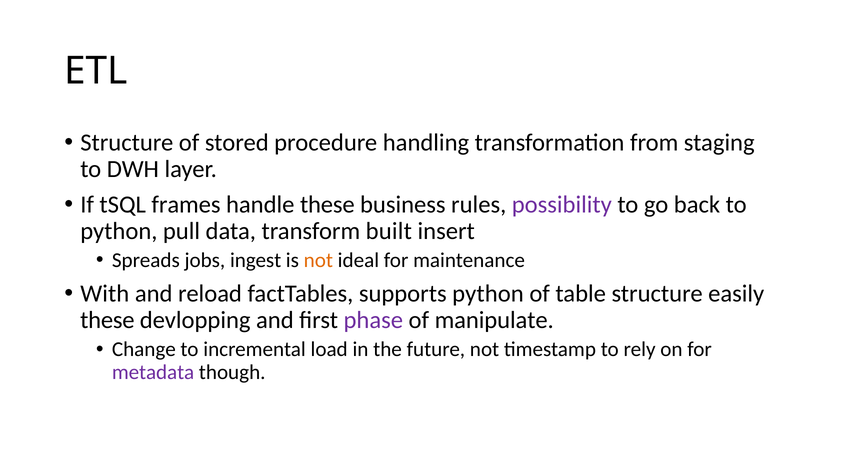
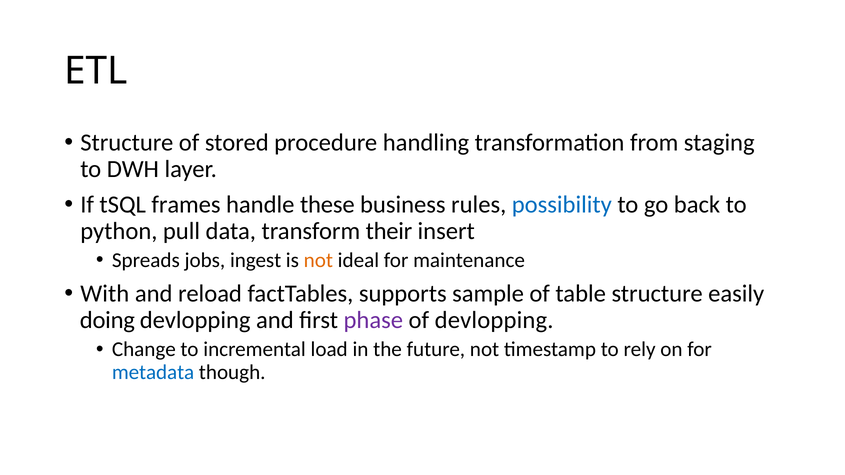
possibility colour: purple -> blue (562, 205)
built: built -> their (389, 231)
supports python: python -> sample (488, 294)
these: these -> doing (107, 320)
of manipulate: manipulate -> devlopping (494, 320)
metadata colour: purple -> blue (153, 372)
